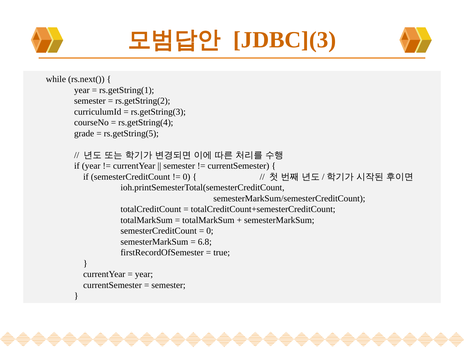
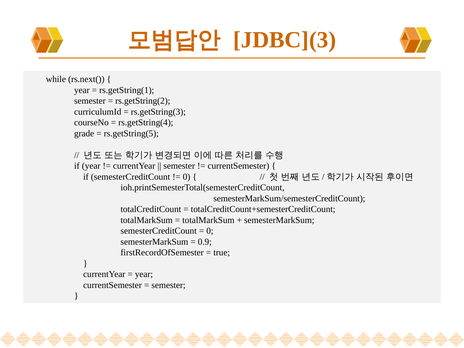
6.8: 6.8 -> 0.9 (205, 242)
